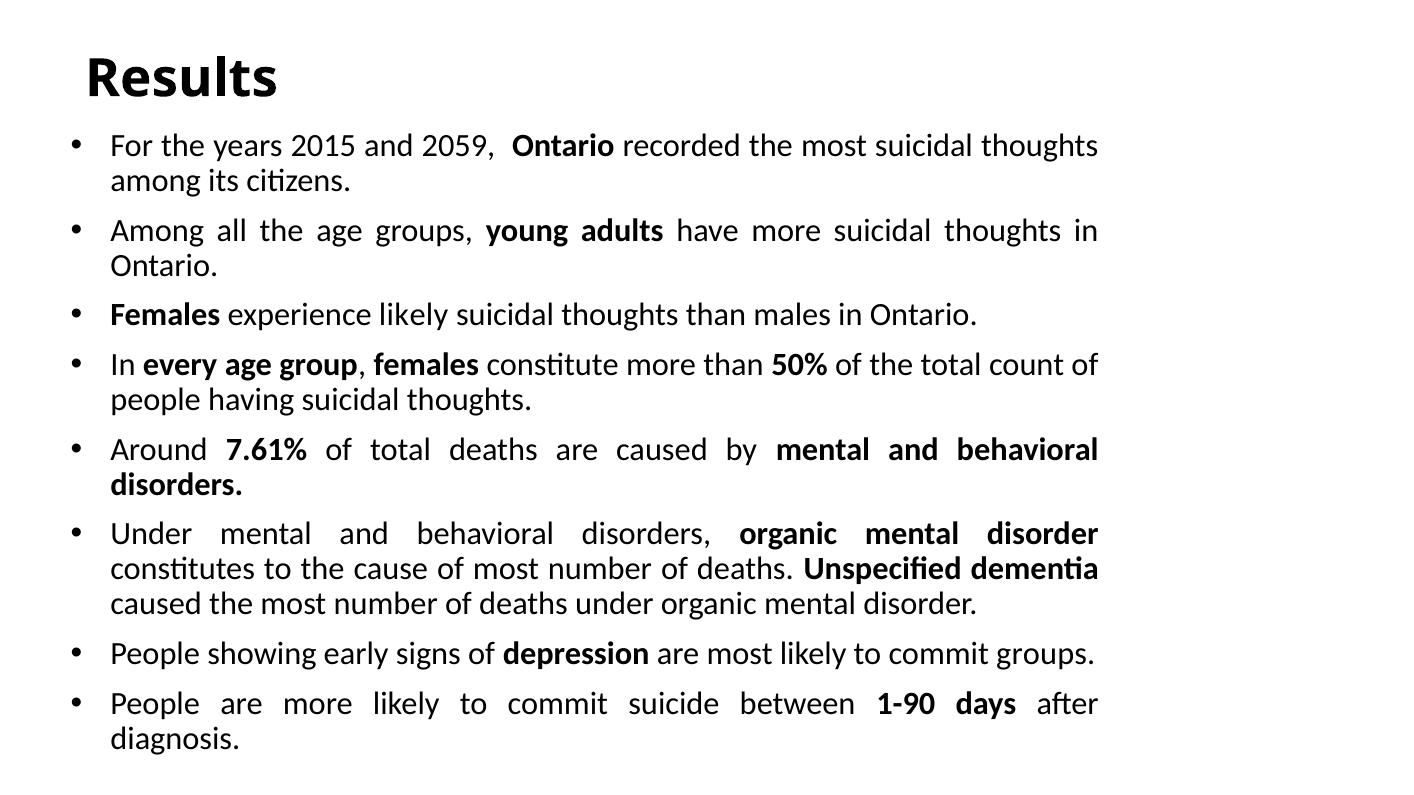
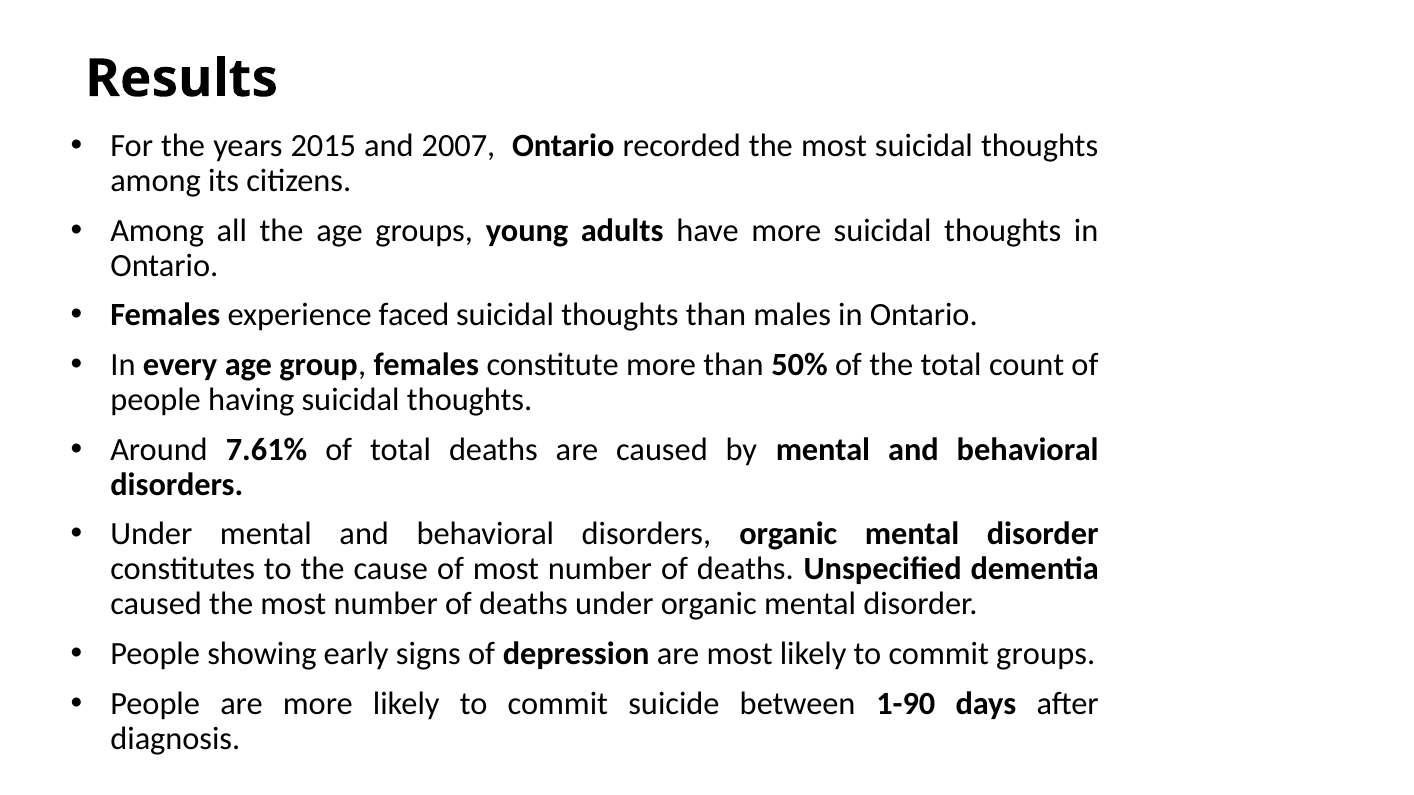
2059: 2059 -> 2007 (458, 146)
experience likely: likely -> faced (414, 315)
